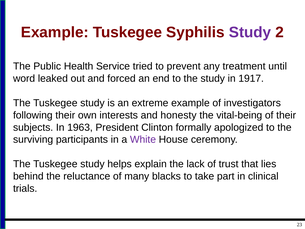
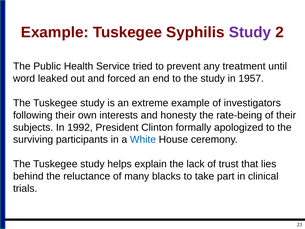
1917: 1917 -> 1957 (251, 78)
vital-being: vital-being -> rate-being (239, 115)
1963: 1963 -> 1992 (80, 127)
White colour: purple -> blue (143, 139)
